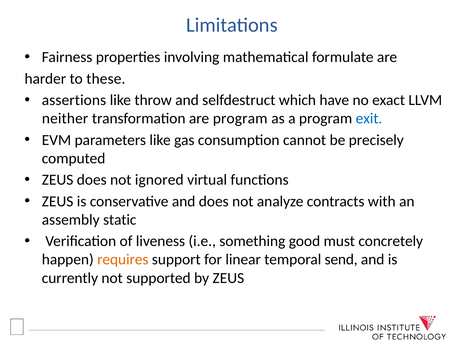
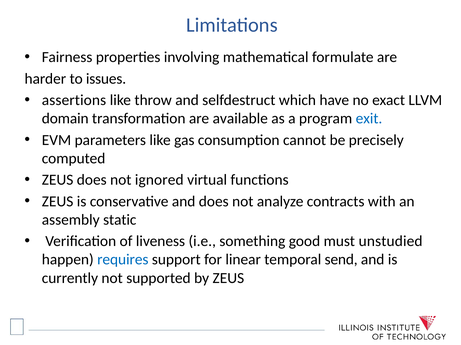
these: these -> issues (106, 79)
neither: neither -> domain (65, 119)
are program: program -> available (240, 119)
concretely: concretely -> unstudied (391, 242)
requires colour: orange -> blue (123, 260)
